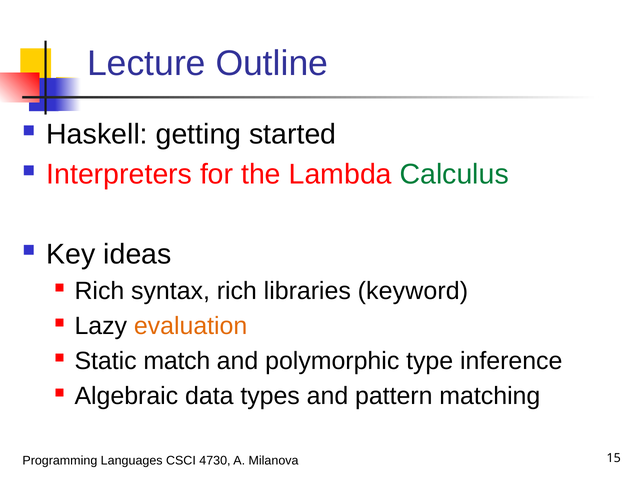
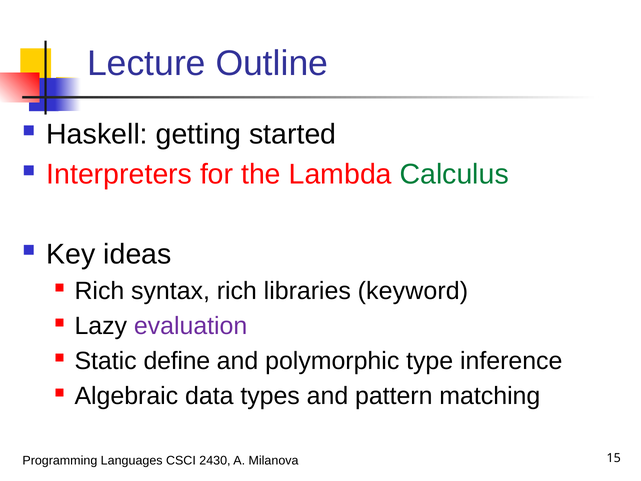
evaluation colour: orange -> purple (191, 326)
match: match -> define (177, 361)
4730: 4730 -> 2430 (215, 460)
